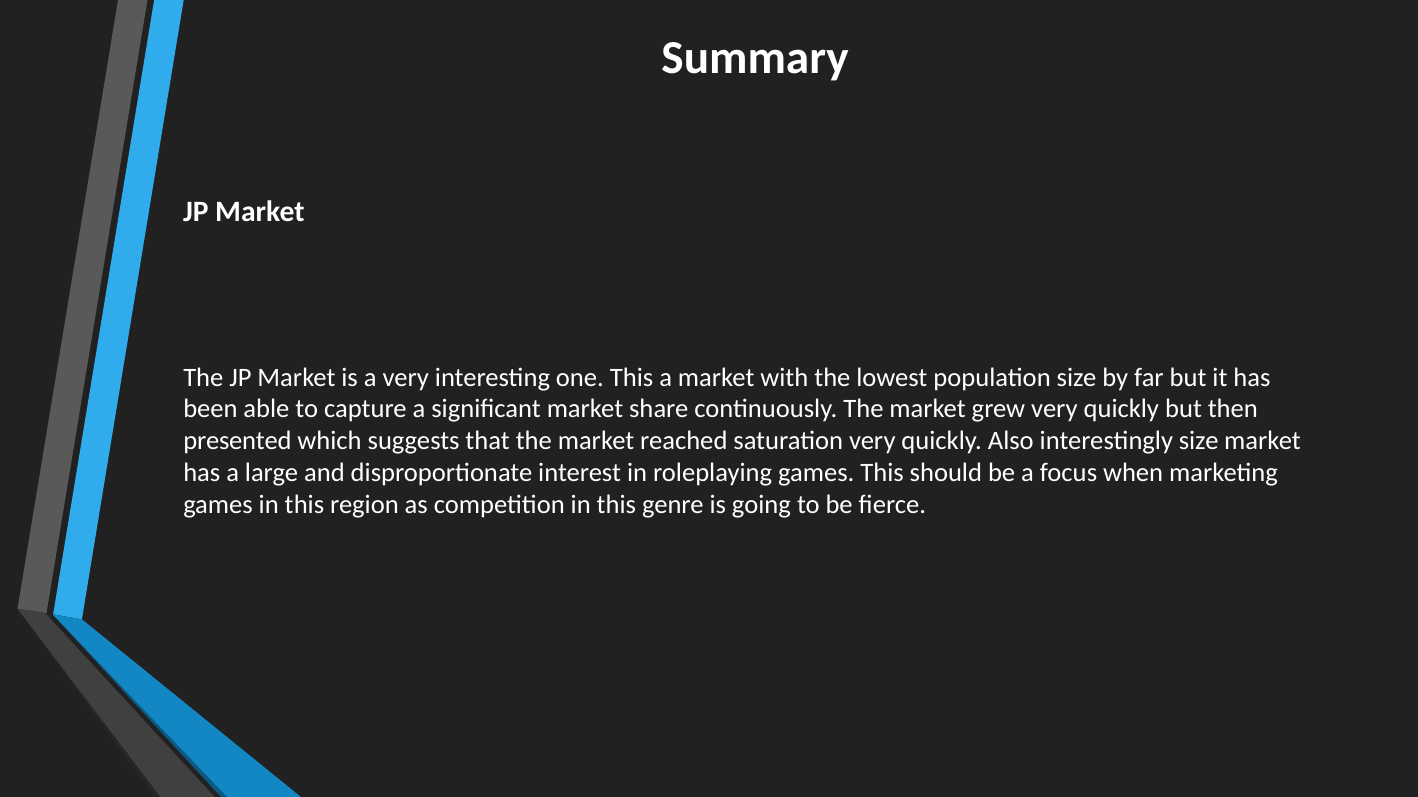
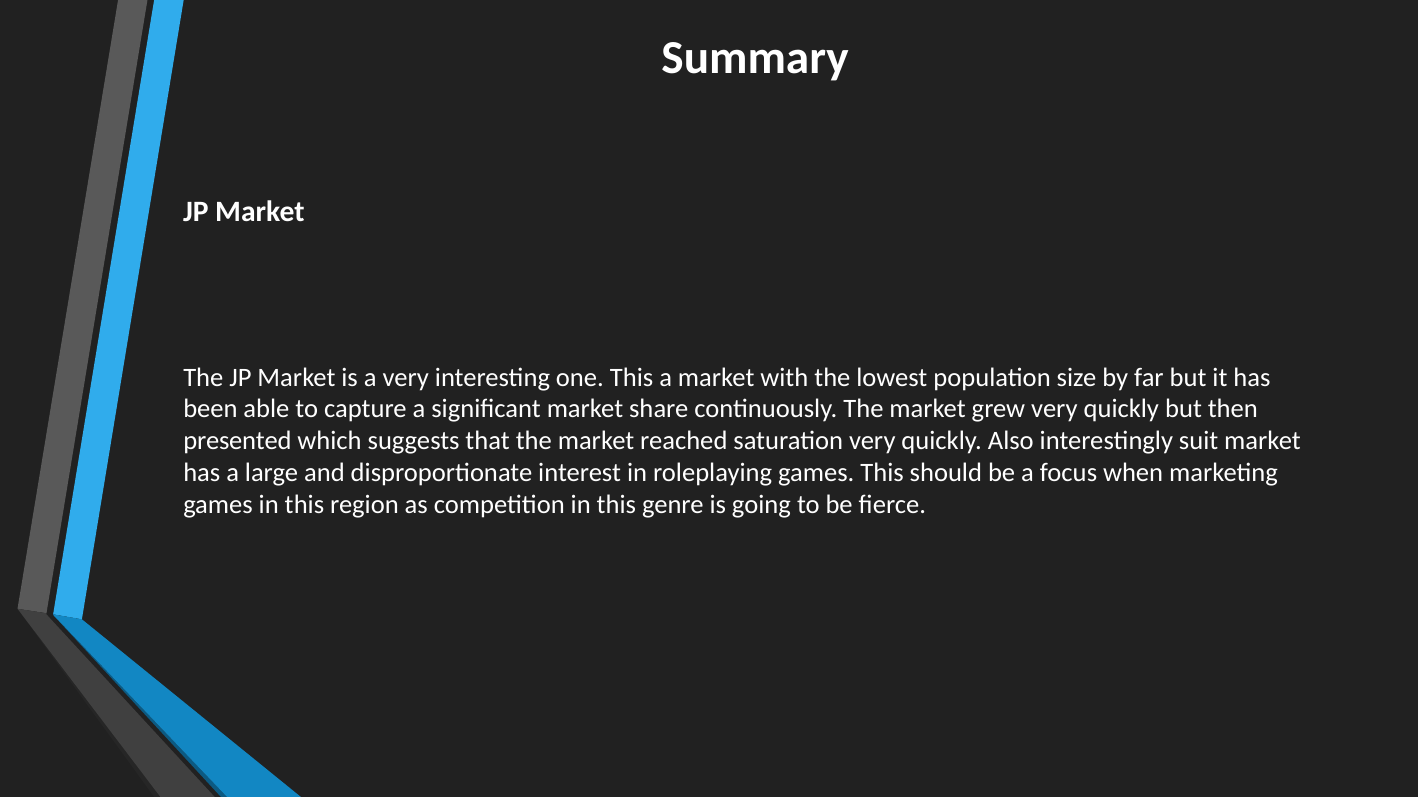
interestingly size: size -> suit (1199, 441)
